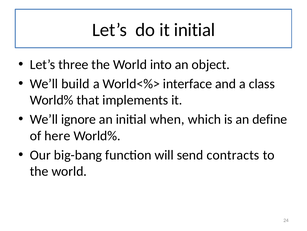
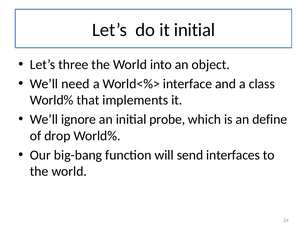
build: build -> need (75, 84)
when: when -> probe (167, 119)
here: here -> drop (57, 135)
contracts: contracts -> interfaces (233, 154)
